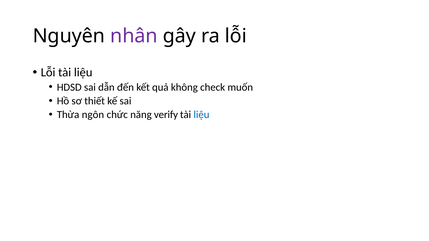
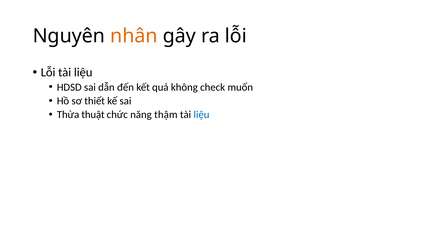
nhân colour: purple -> orange (134, 36)
ngôn: ngôn -> thuật (93, 115)
verify: verify -> thậm (166, 115)
